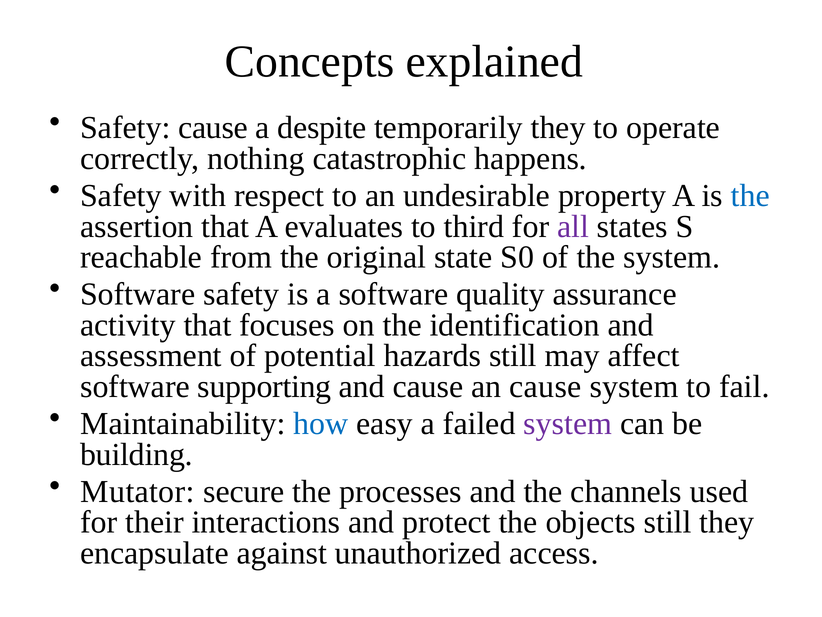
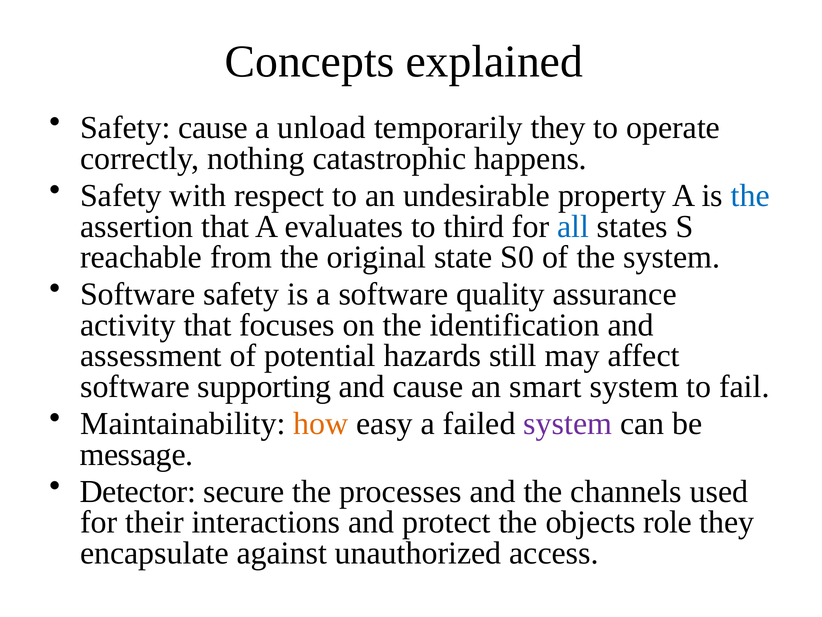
despite: despite -> unload (322, 128)
all colour: purple -> blue (573, 226)
an cause: cause -> smart (545, 386)
how colour: blue -> orange (321, 423)
building: building -> message (136, 454)
Mutator: Mutator -> Detector (138, 491)
objects still: still -> role (668, 522)
